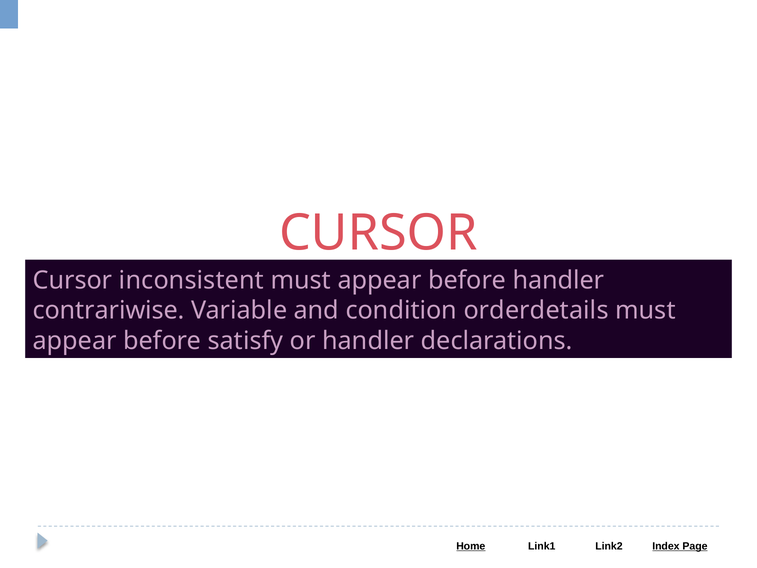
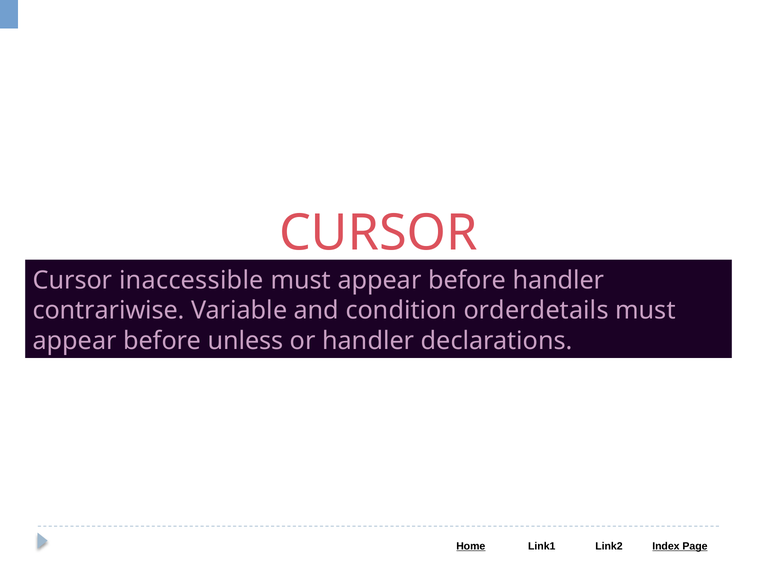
inconsistent: inconsistent -> inaccessible (191, 280)
satisfy: satisfy -> unless (245, 341)
